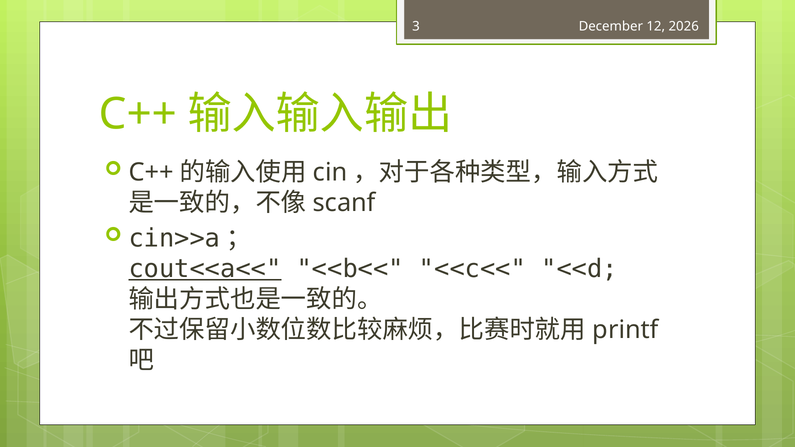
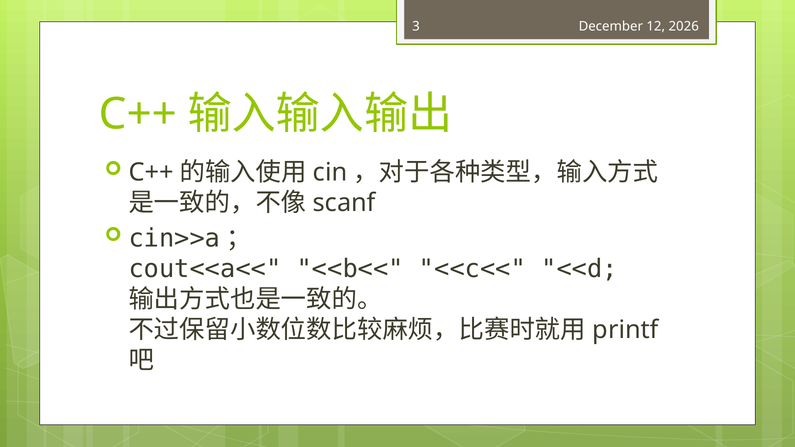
cout<<a<< underline: present -> none (205, 269)
